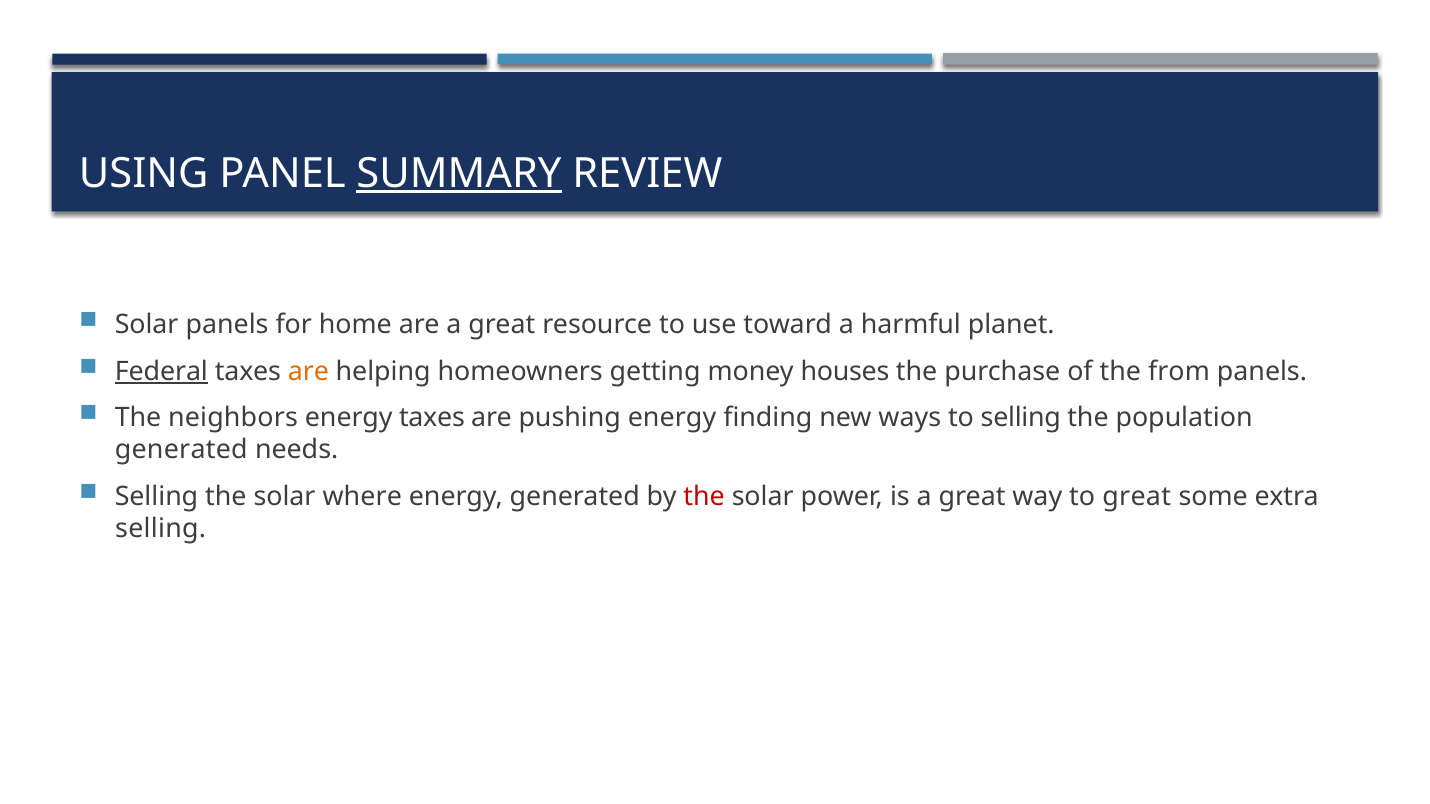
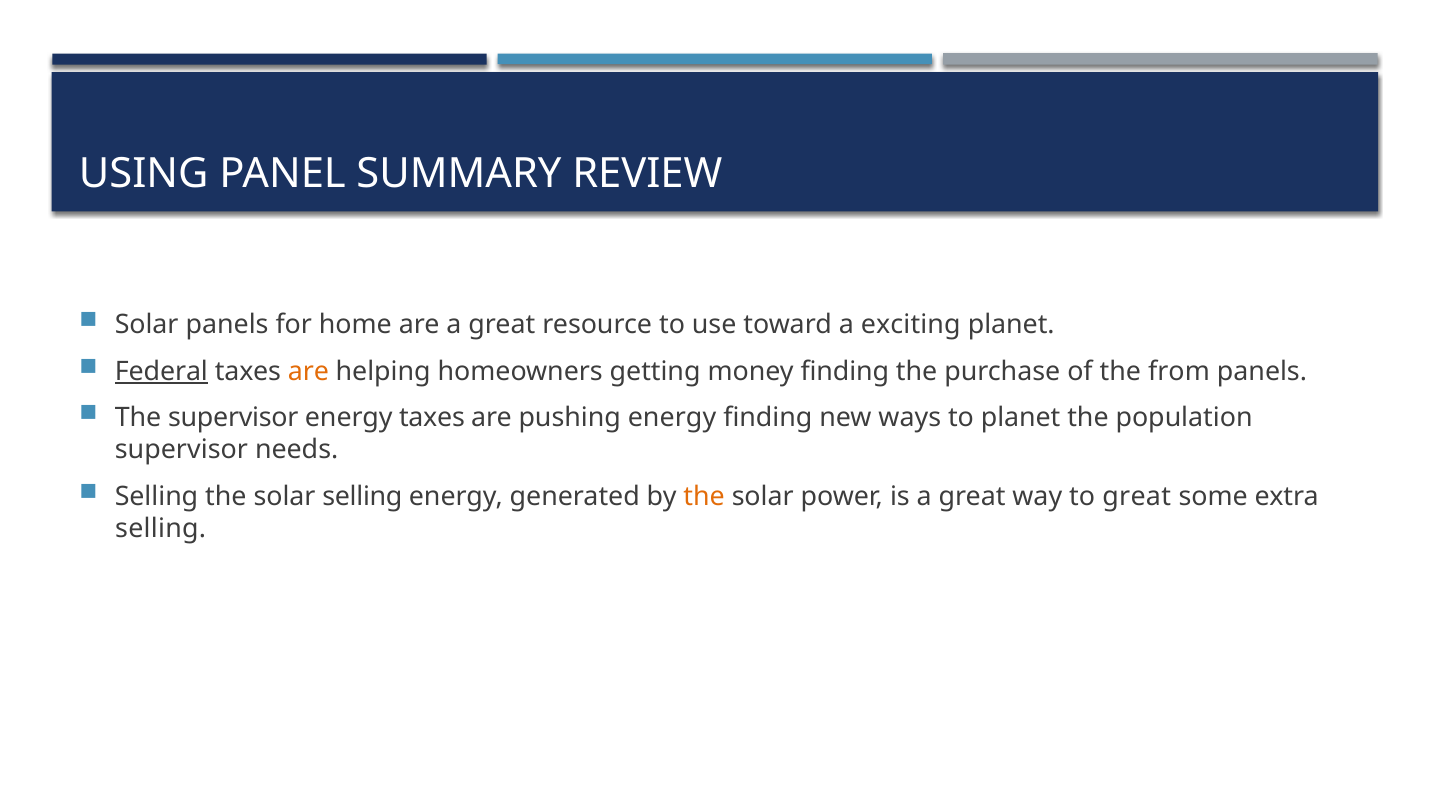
SUMMARY underline: present -> none (459, 174)
harmful: harmful -> exciting (911, 325)
money houses: houses -> finding (845, 371)
The neighbors: neighbors -> supervisor (233, 418)
to selling: selling -> planet (1021, 418)
generated: generated -> supervisor (181, 450)
solar where: where -> selling (362, 497)
the colour: red -> orange (704, 497)
